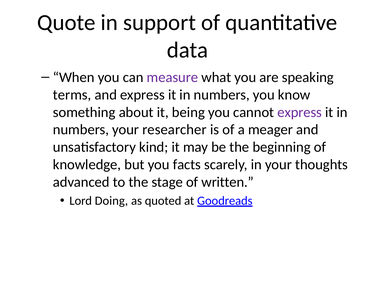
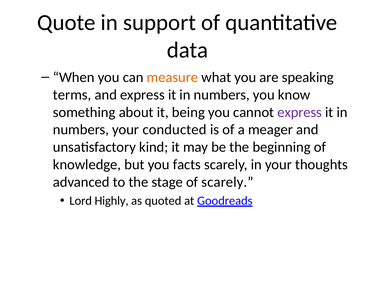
measure colour: purple -> orange (172, 77)
researcher: researcher -> conducted (174, 130)
of written: written -> scarely (227, 182)
Doing: Doing -> Highly (112, 201)
